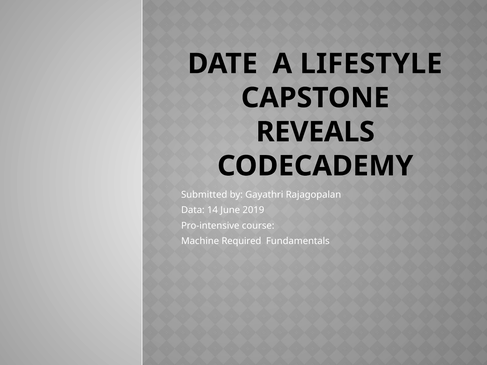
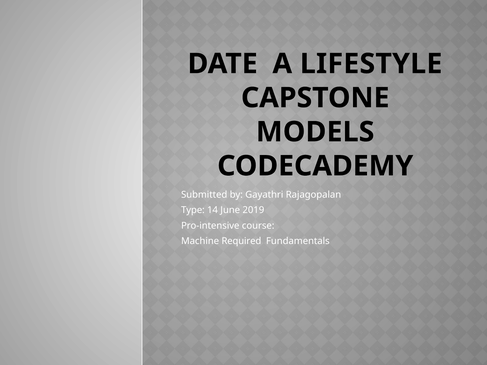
REVEALS: REVEALS -> MODELS (315, 132)
Data: Data -> Type (193, 210)
